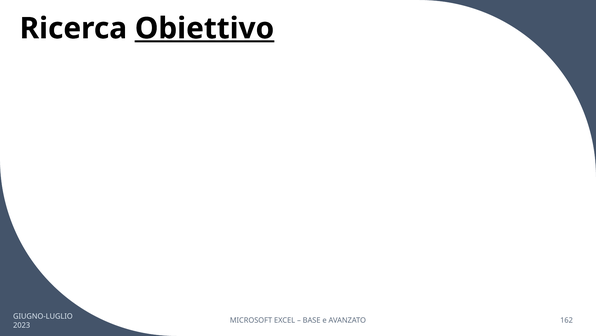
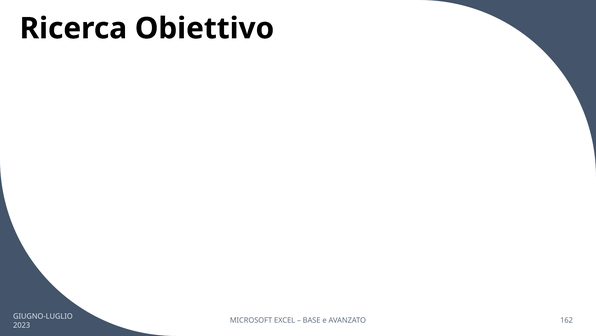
Obiettivo underline: present -> none (205, 28)
